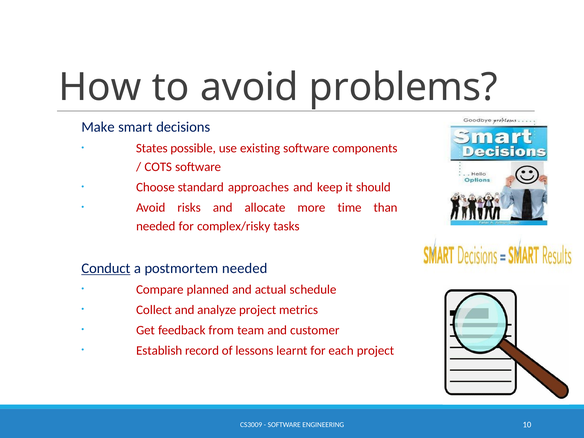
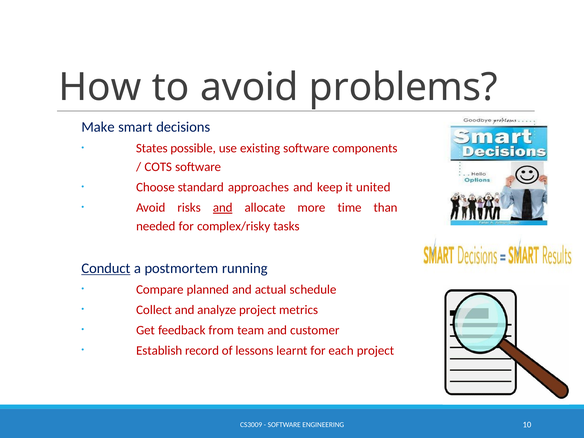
should: should -> united (373, 187)
and underline: none -> present (223, 208)
postmortem needed: needed -> running (245, 268)
